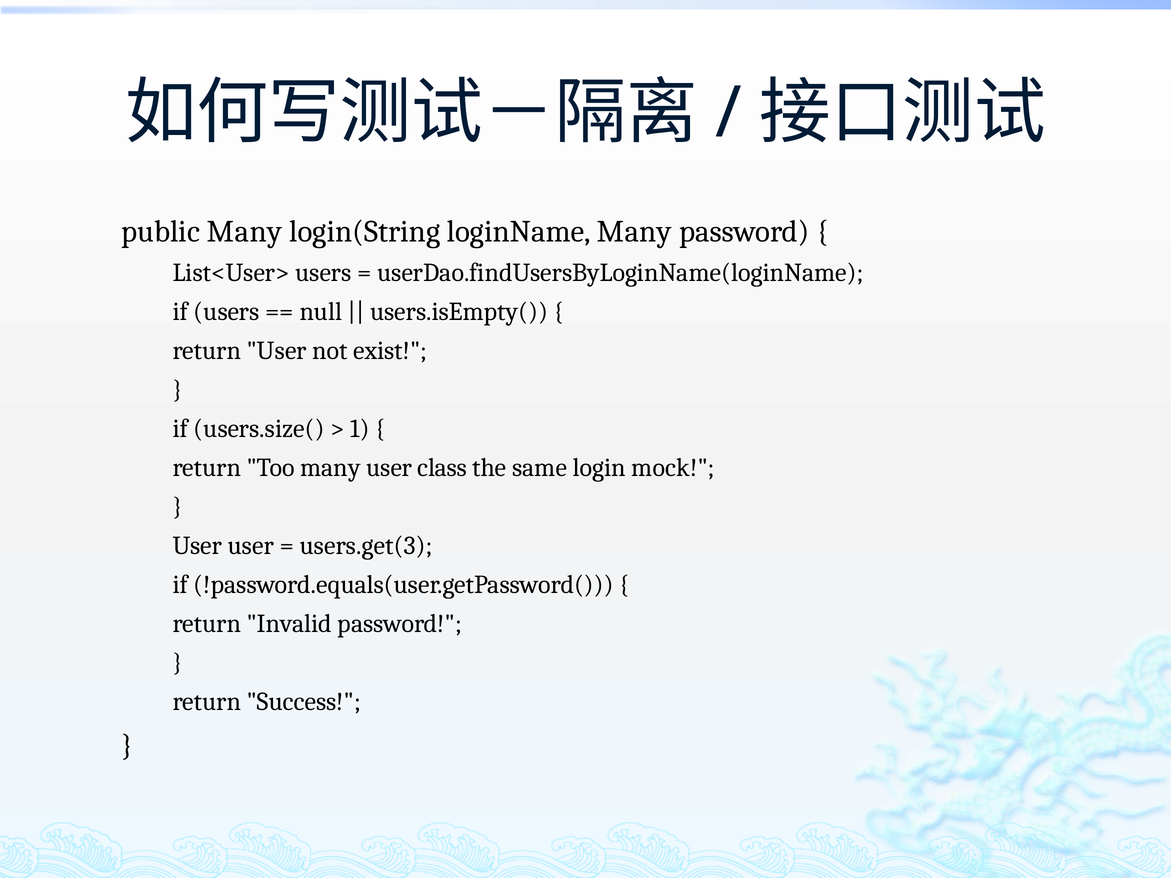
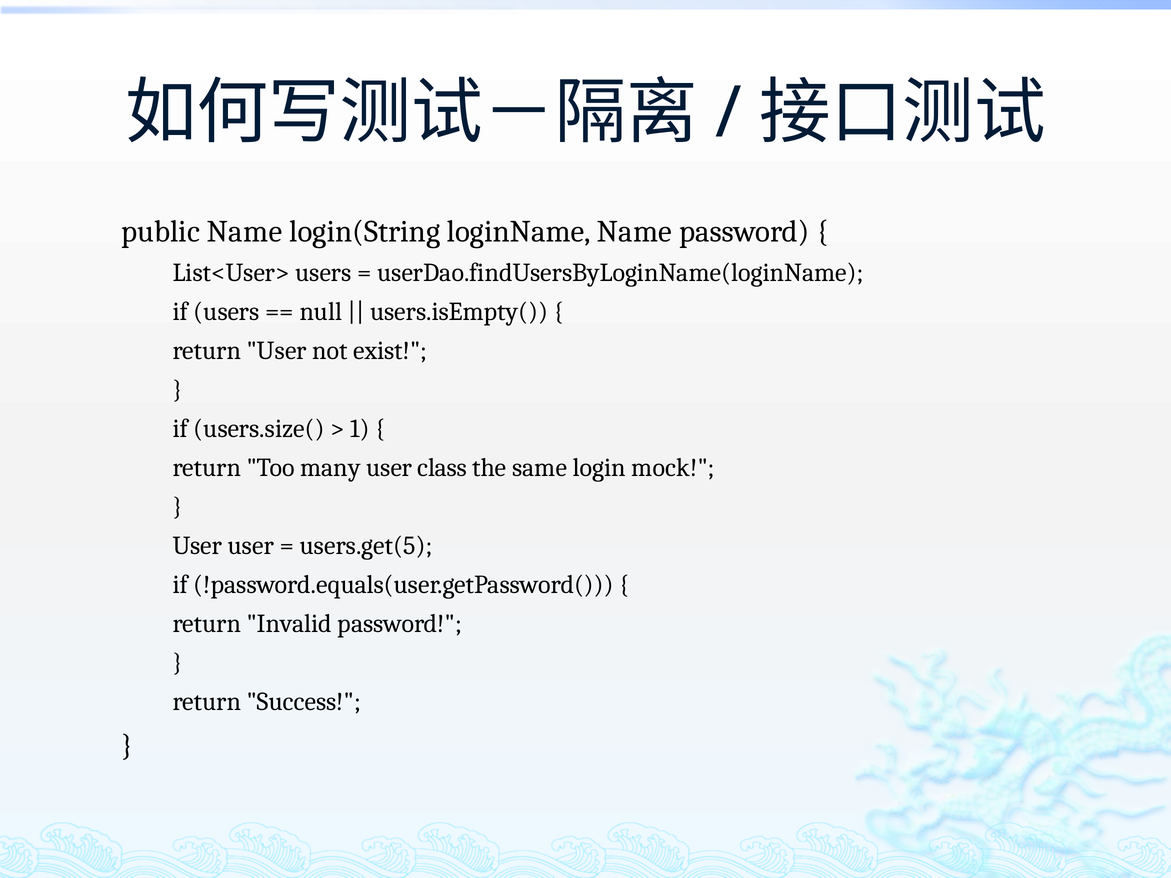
public Many: Many -> Name (244, 231)
loginName Many: Many -> Name (634, 231)
users.get(3: users.get(3 -> users.get(5 (366, 546)
